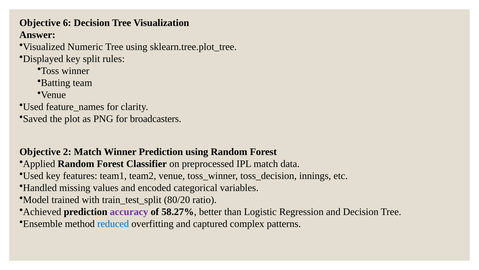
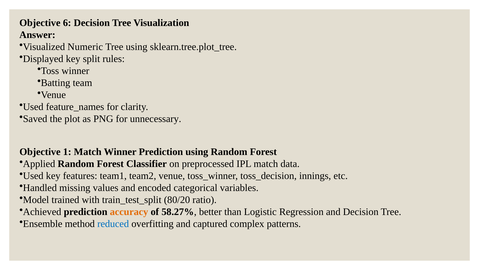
broadcasters: broadcasters -> unnecessary (156, 119)
2: 2 -> 1 (67, 152)
accuracy colour: purple -> orange (129, 211)
